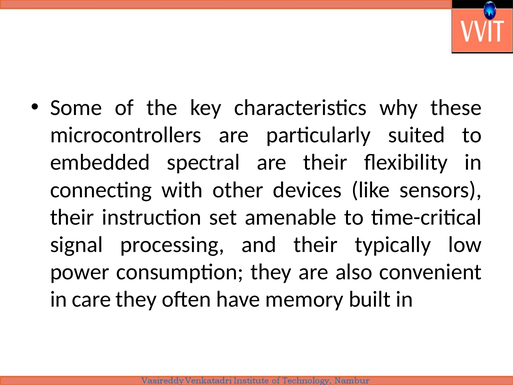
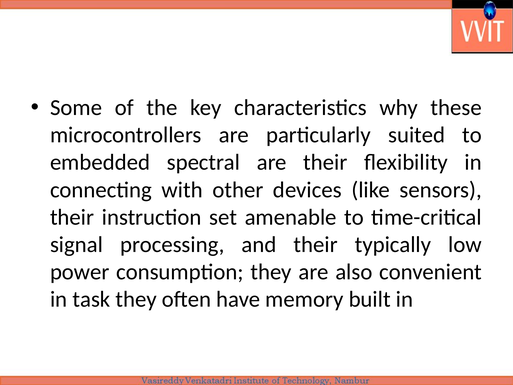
care: care -> task (91, 299)
